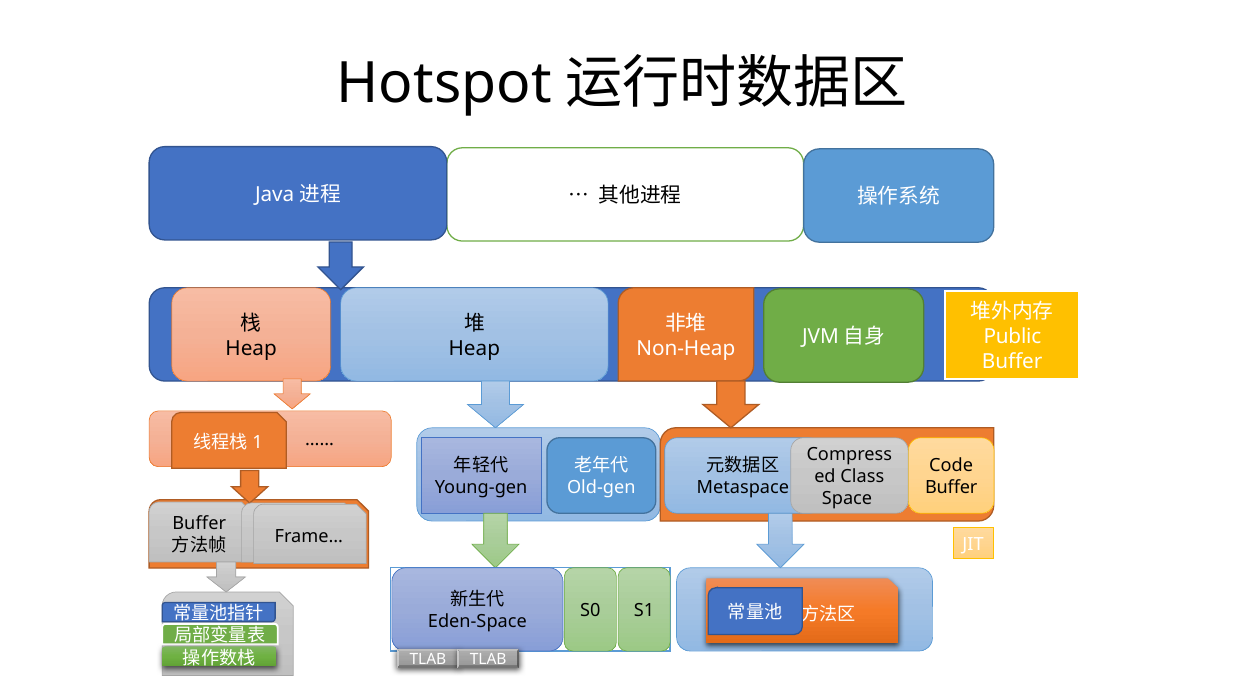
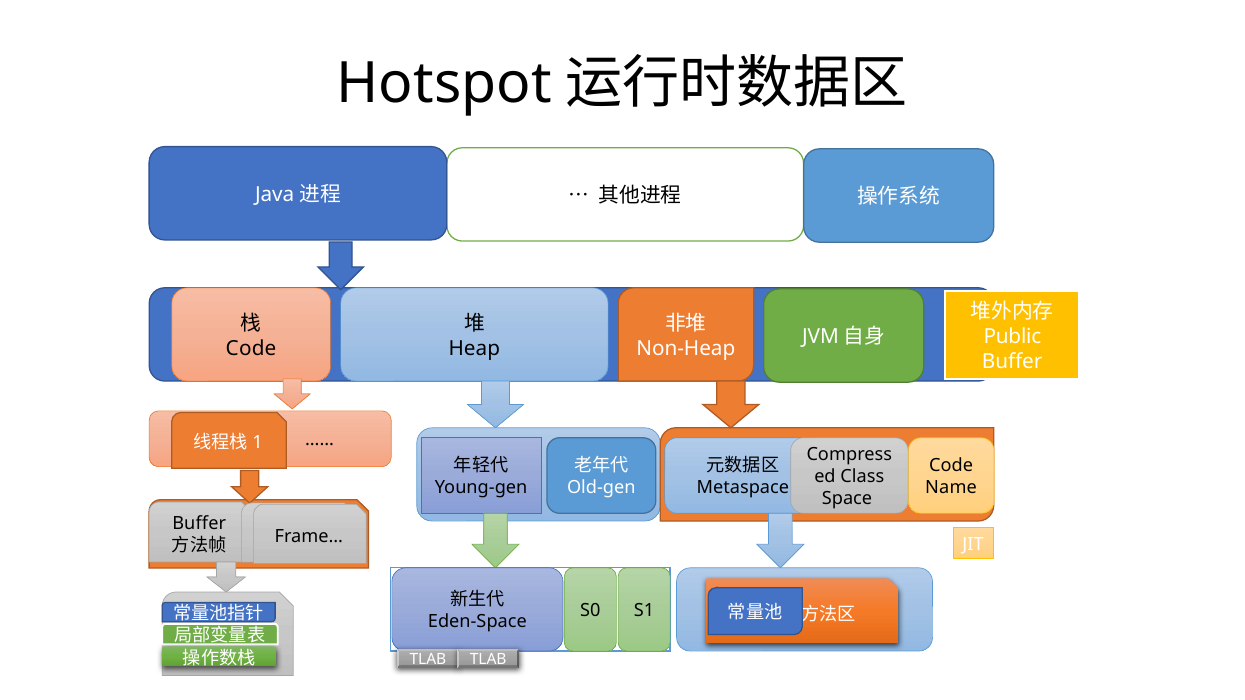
Heap: Heap -> Code (251, 348)
Buffer: Buffer -> Name (951, 488)
